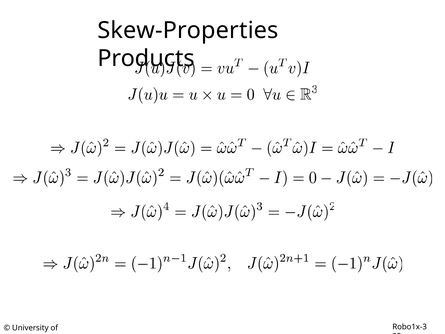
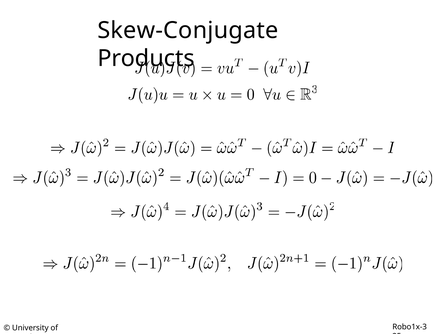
Skew-Properties: Skew-Properties -> Skew-Conjugate (188, 30)
